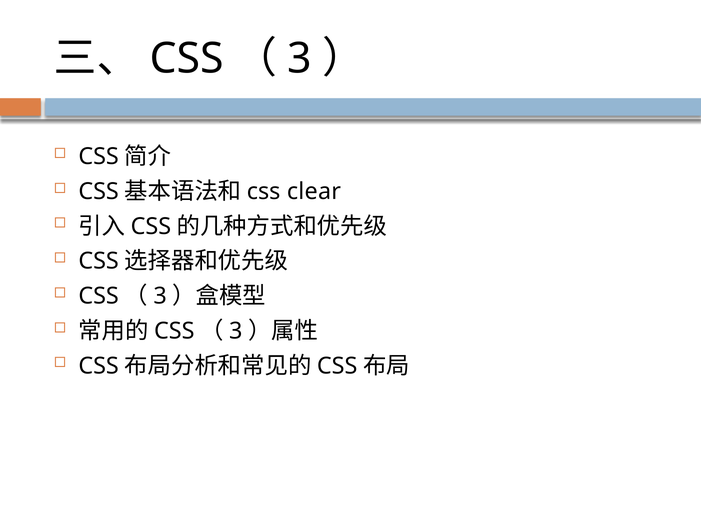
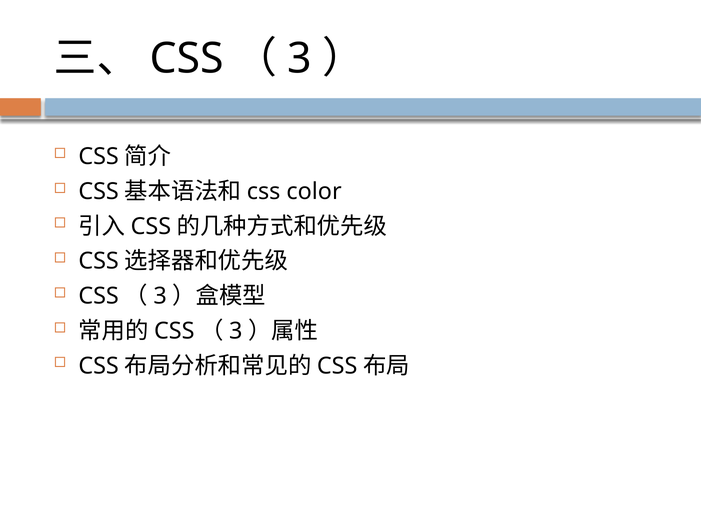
clear: clear -> color (314, 191)
